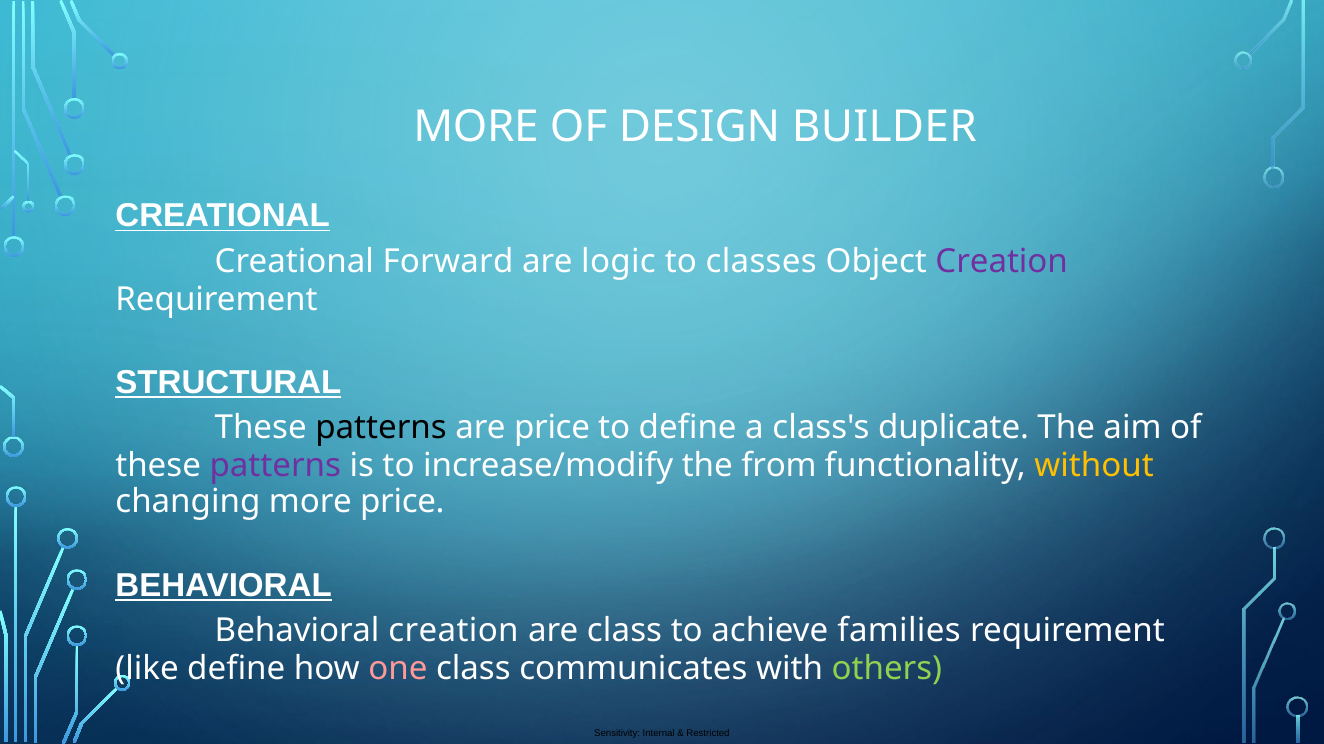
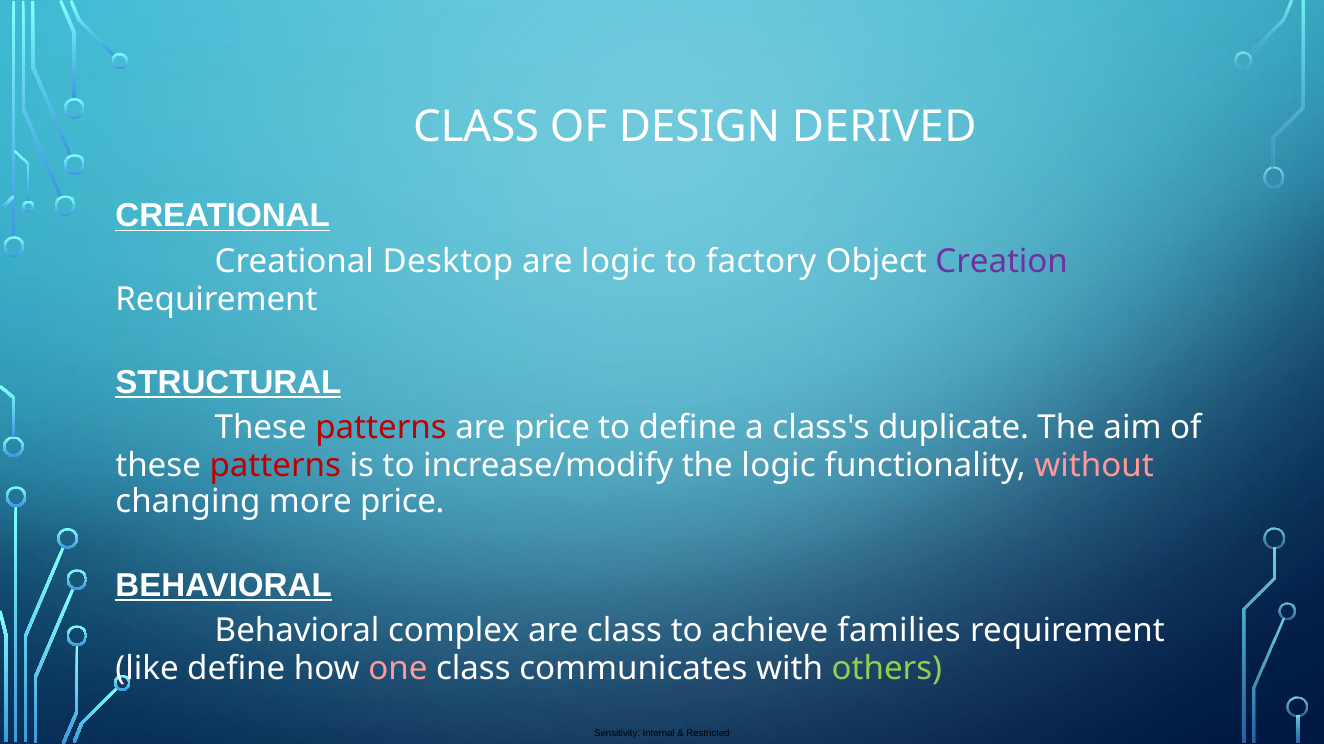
MORE: MORE -> CLASS (476, 127)
BUILDER: BUILDER -> DERIVED (884, 127)
Forward: Forward -> Desktop (448, 262)
classes: classes -> factory (761, 262)
patterns colour: black -> red (381, 428)
patterns colour: purple -> red (275, 467)
the from: from -> logic (779, 467)
without colour: yellow -> pink (1094, 467)
Behavioral creation: creation -> complex (454, 631)
